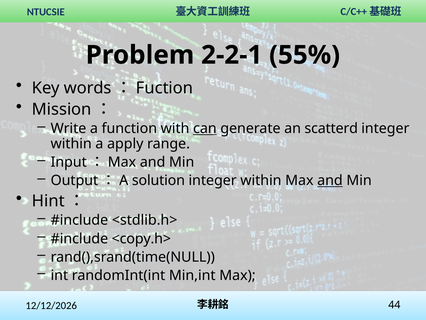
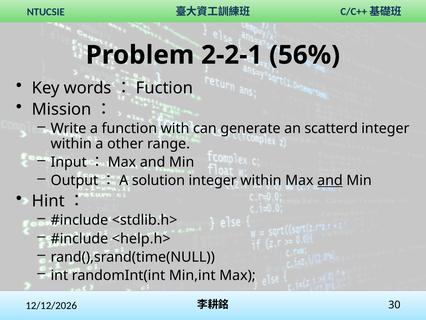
55%: 55% -> 56% (305, 55)
can underline: present -> none (205, 128)
apply: apply -> other (125, 144)
<copy.h>: <copy.h> -> <help.h> (141, 238)
44: 44 -> 30 (394, 305)
